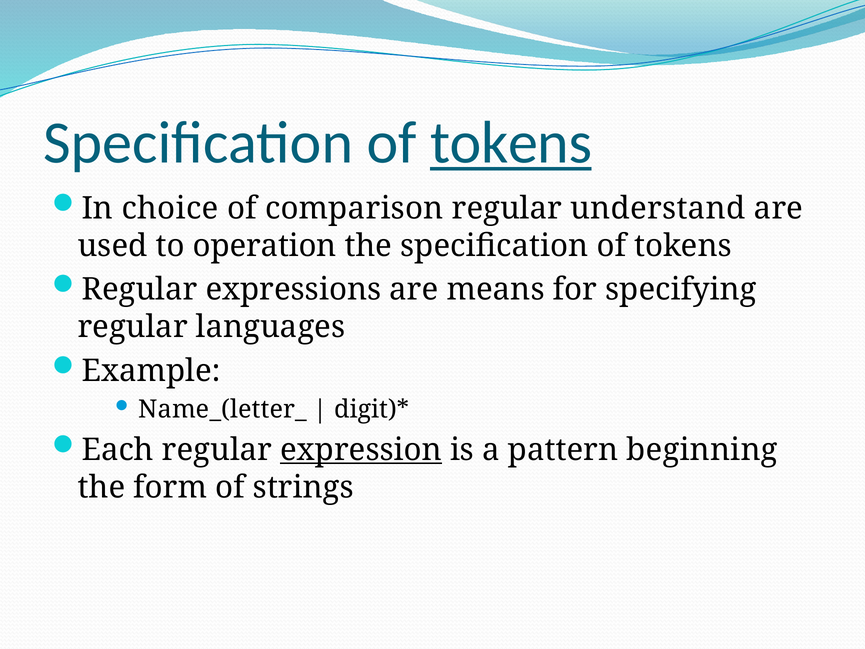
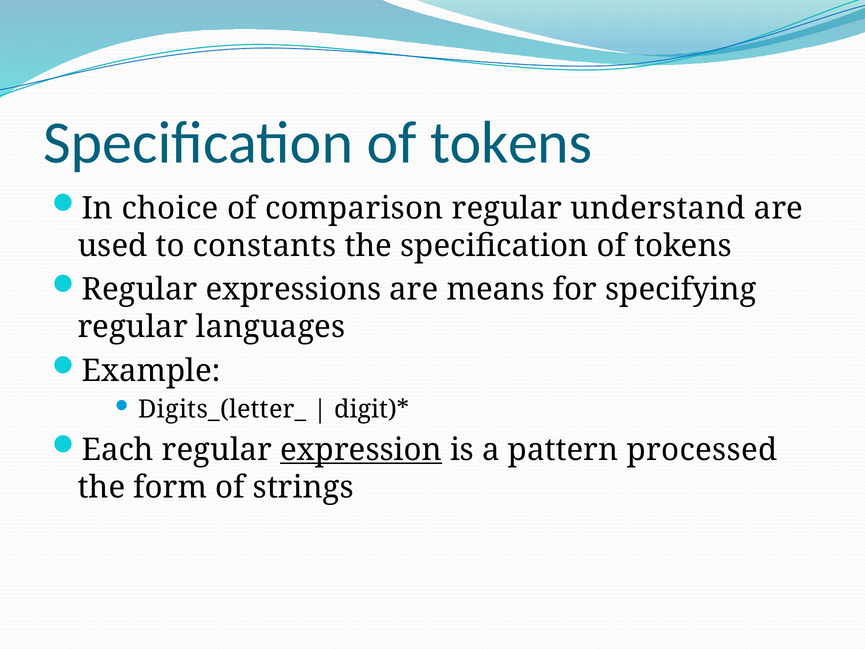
tokens underline: present -> none (511, 143)
operation: operation -> constants (264, 246)
Name_(letter_: Name_(letter_ -> Digits_(letter_ (222, 409)
beginning: beginning -> processed (702, 450)
